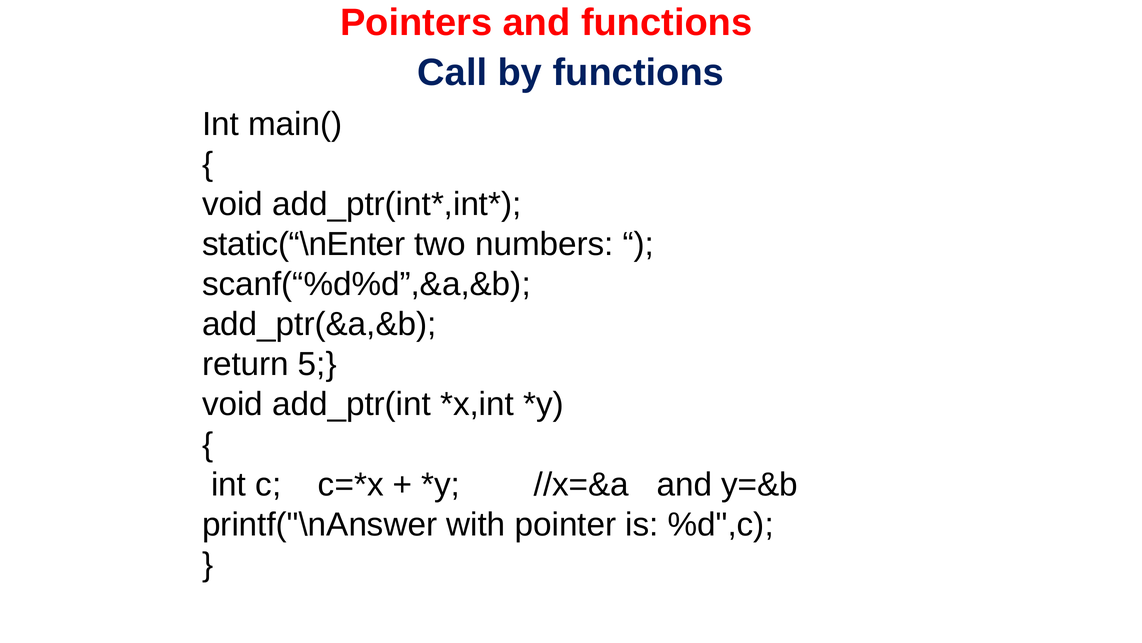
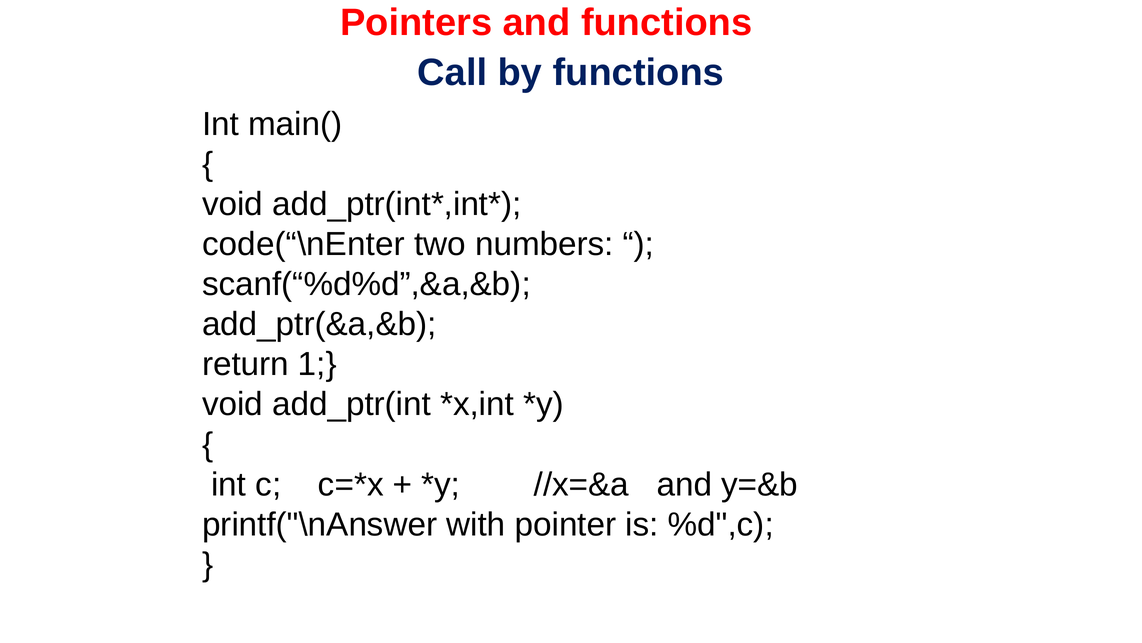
static(“\nEnter: static(“\nEnter -> code(“\nEnter (303, 244)
5: 5 -> 1 (317, 364)
